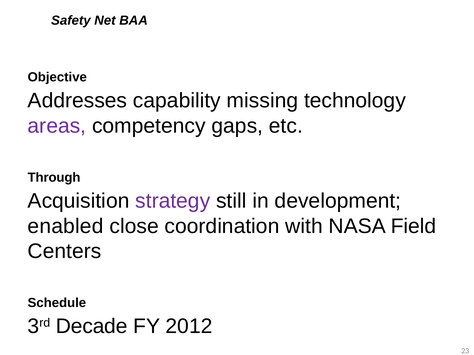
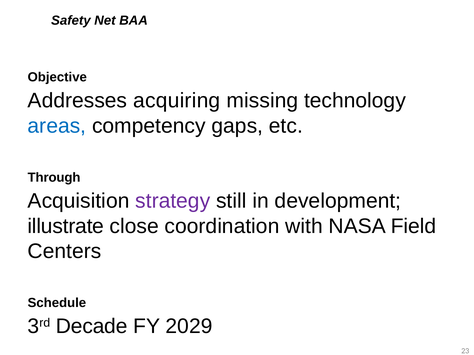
capability: capability -> acquiring (177, 101)
areas colour: purple -> blue (57, 126)
enabled: enabled -> illustrate (66, 226)
2012: 2012 -> 2029 (189, 327)
